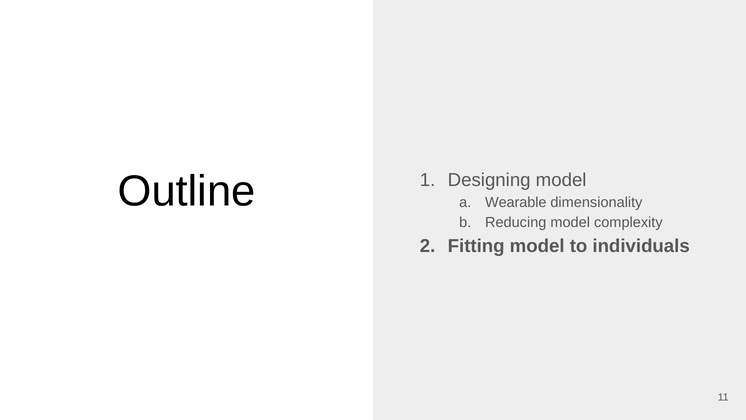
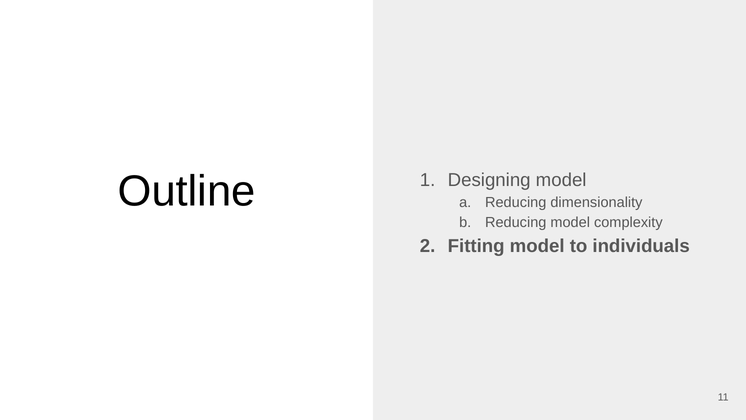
Wearable: Wearable -> Reducing (516, 202)
